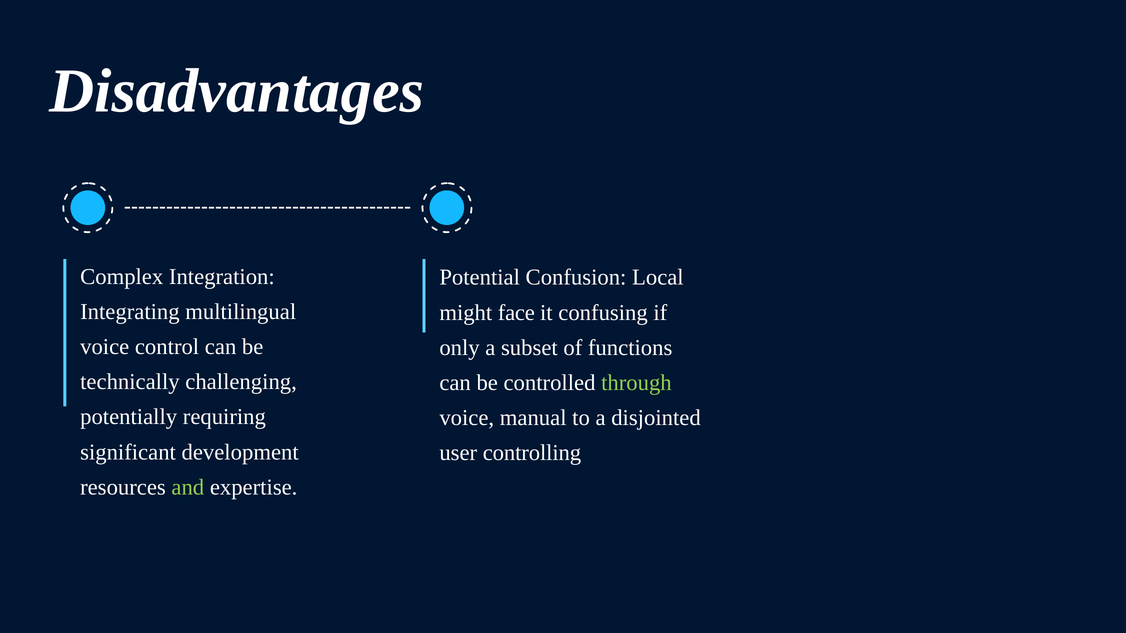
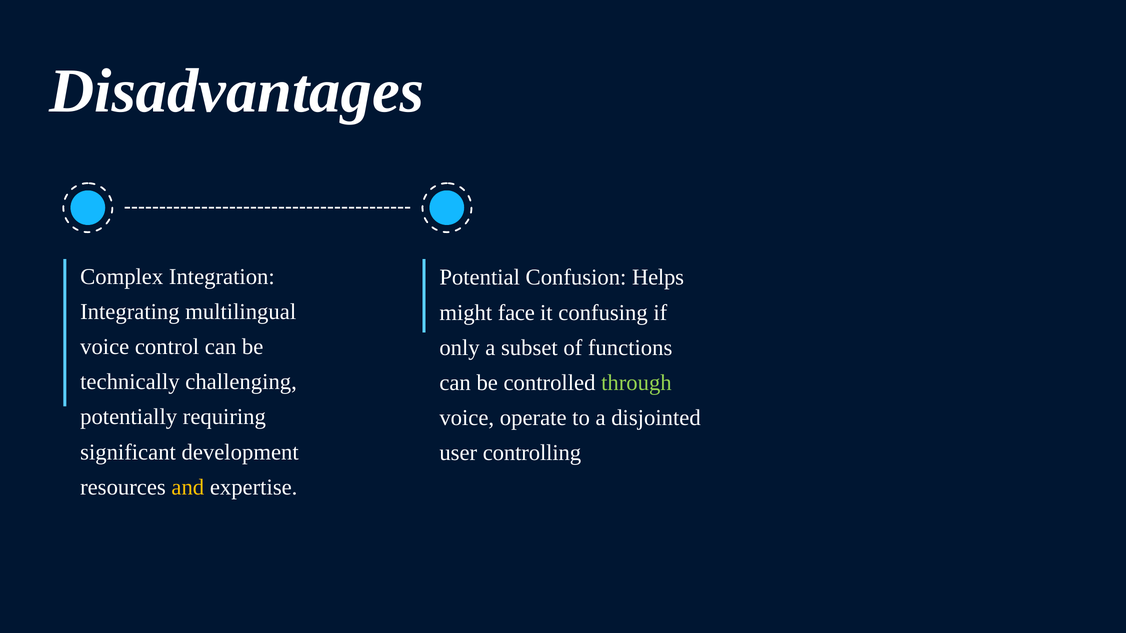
Local: Local -> Helps (658, 278)
manual: manual -> operate (533, 418)
and colour: light green -> yellow (188, 488)
